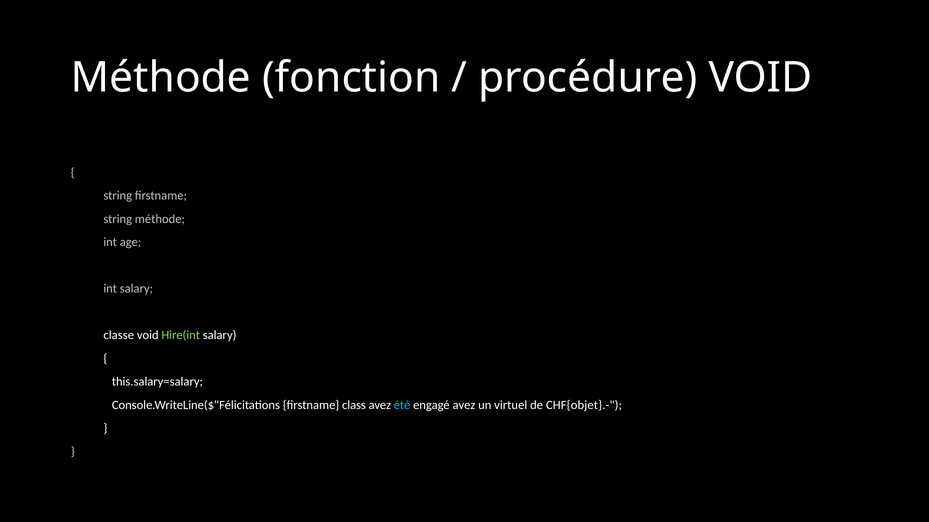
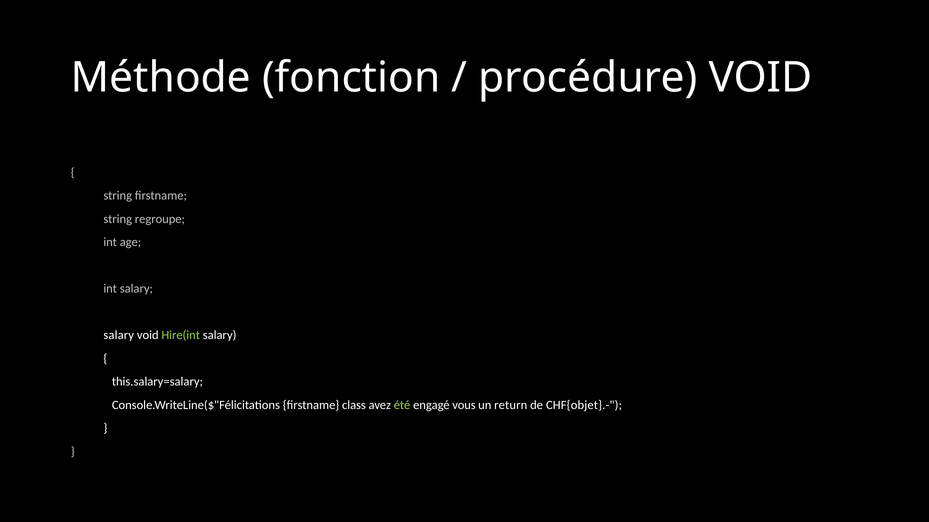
string méthode: méthode -> regroupe (160, 219)
classe: classe -> salary (119, 336)
été colour: light blue -> light green (402, 405)
engagé avez: avez -> vous (464, 405)
virtuel: virtuel -> return (511, 405)
